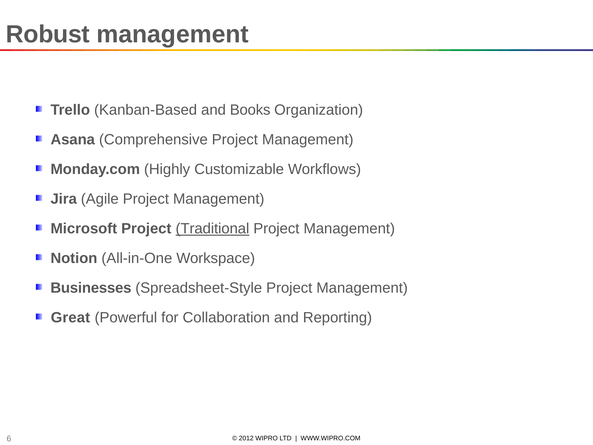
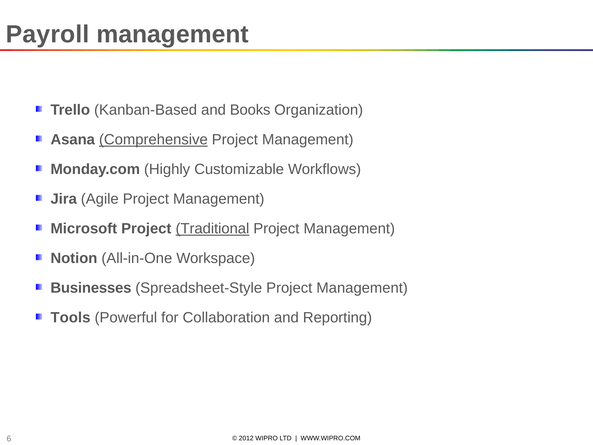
Robust: Robust -> Payroll (48, 34)
Comprehensive underline: none -> present (153, 140)
Great: Great -> Tools (70, 318)
